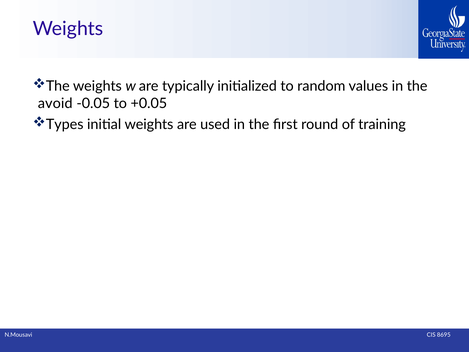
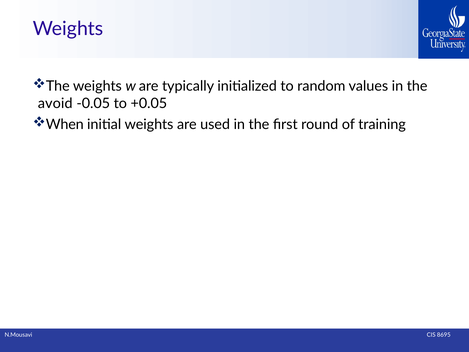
Types: Types -> When (65, 124)
